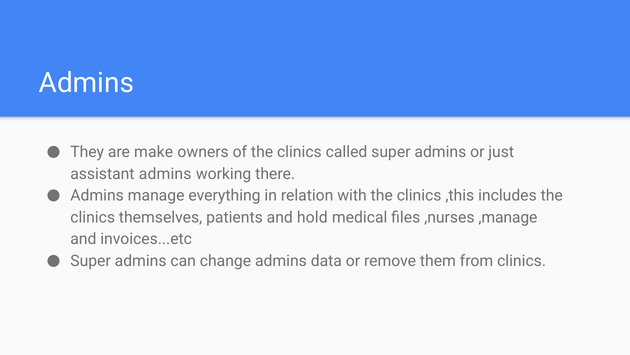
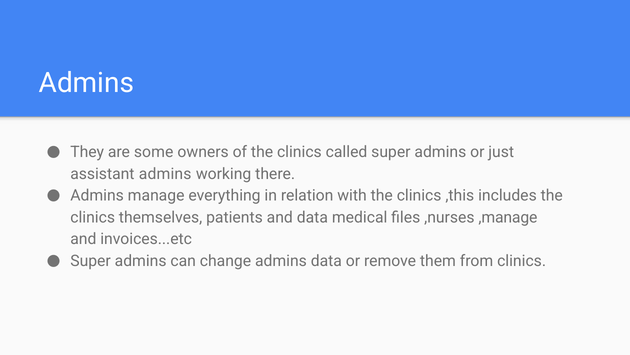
make: make -> some (154, 152)
and hold: hold -> data (312, 217)
